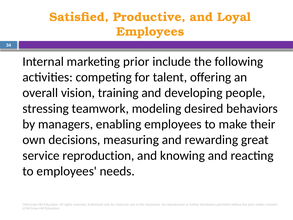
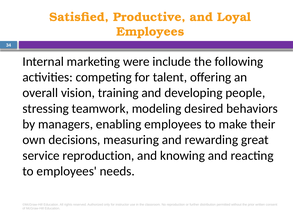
marketing prior: prior -> were (136, 61)
